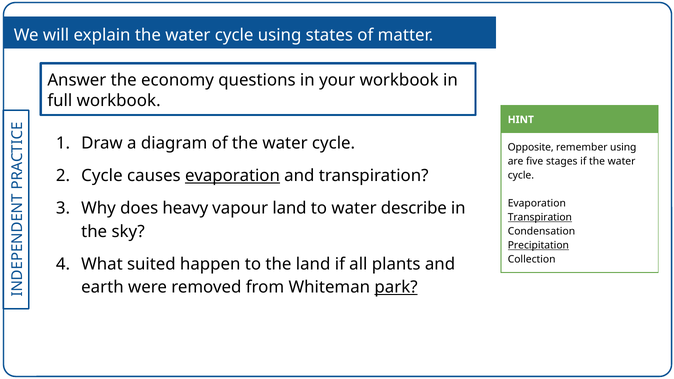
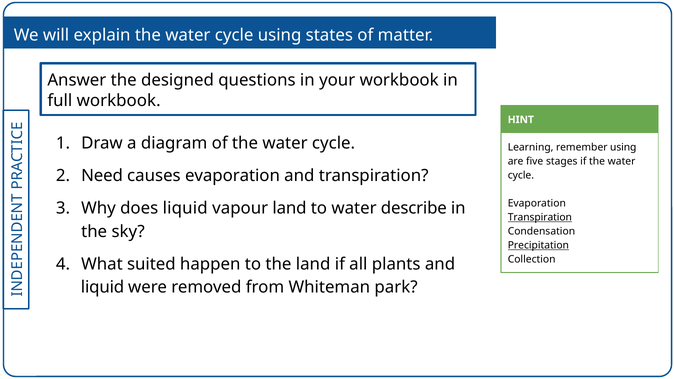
economy: economy -> designed (177, 80)
Opposite: Opposite -> Learning (531, 147)
Cycle: Cycle -> Need (102, 176)
evaporation underline: present -> none (232, 176)
does heavy: heavy -> liquid (185, 208)
earth: earth -> liquid (103, 287)
park underline: present -> none (396, 287)
